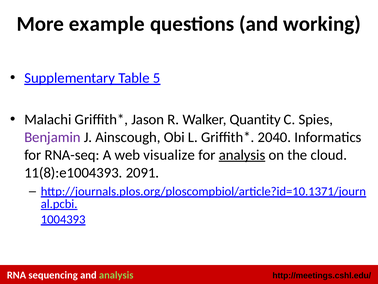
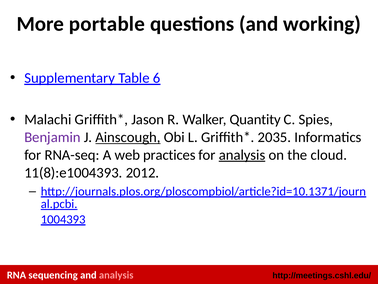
example: example -> portable (107, 24)
5: 5 -> 6 (157, 78)
Ainscough underline: none -> present (128, 137)
2040: 2040 -> 2035 (274, 137)
visualize: visualize -> practices (169, 155)
2091: 2091 -> 2012 (142, 172)
analysis colour: light green -> pink (116, 275)
